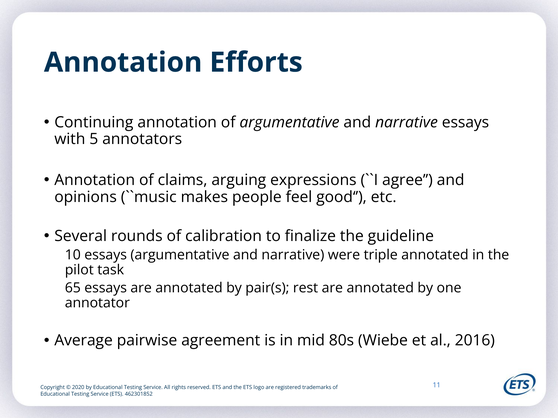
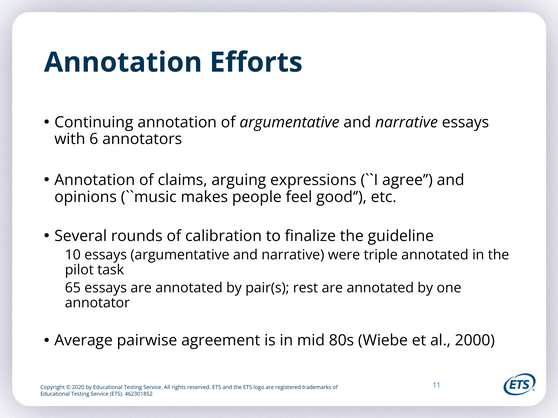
5: 5 -> 6 (94, 139)
2016: 2016 -> 2000 (475, 341)
